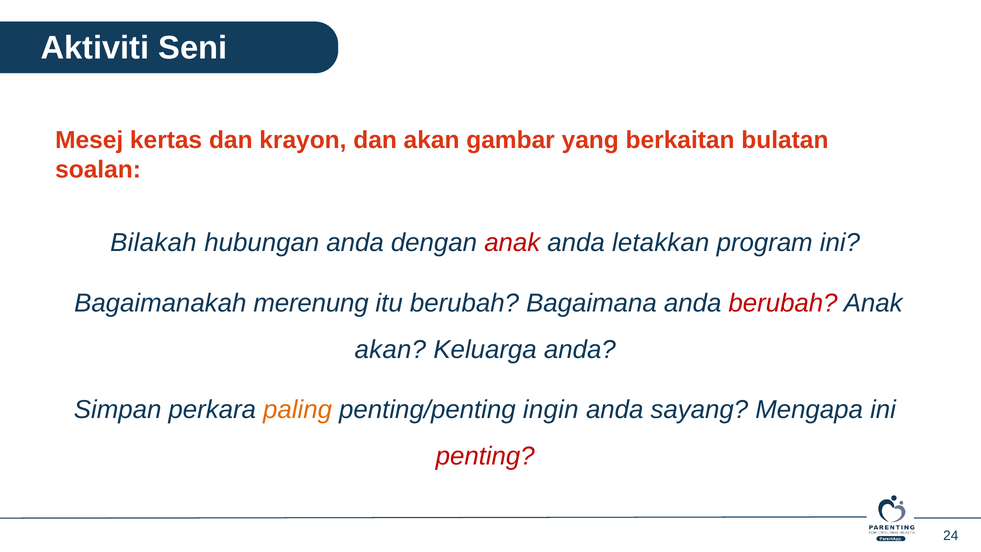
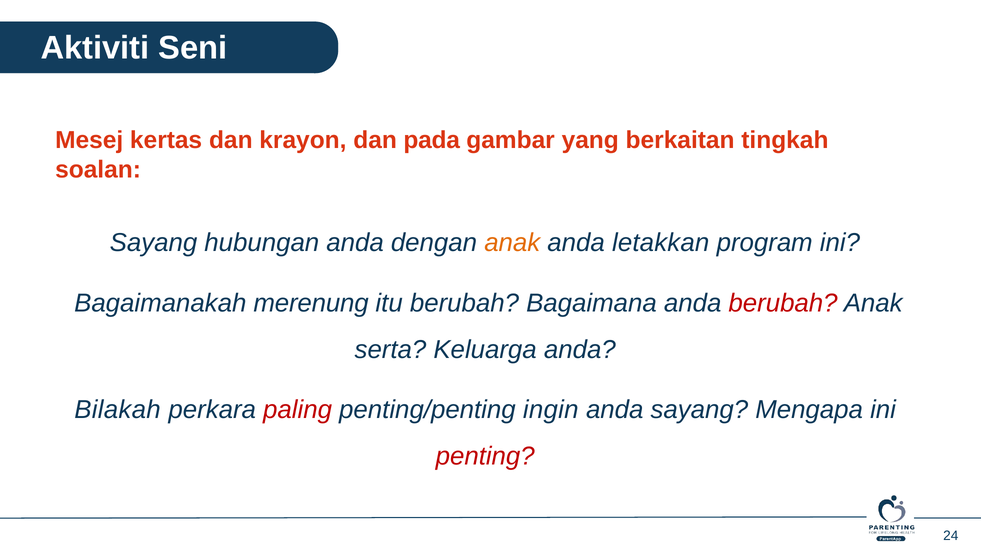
dan akan: akan -> pada (432, 140)
bulatan: bulatan -> tingkah (785, 140)
Bilakah: Bilakah -> Sayang (153, 243)
anak colour: red -> orange (512, 243)
akan: akan -> serta (390, 349)
Simpan: Simpan -> Bilakah (117, 410)
paling colour: orange -> red (298, 410)
